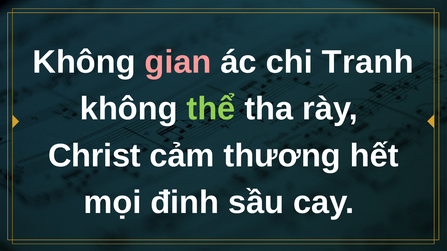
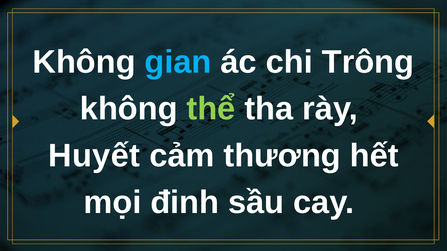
gian colour: pink -> light blue (178, 62)
Tranh: Tranh -> Trông (368, 62)
Christ: Christ -> Huyết (94, 156)
